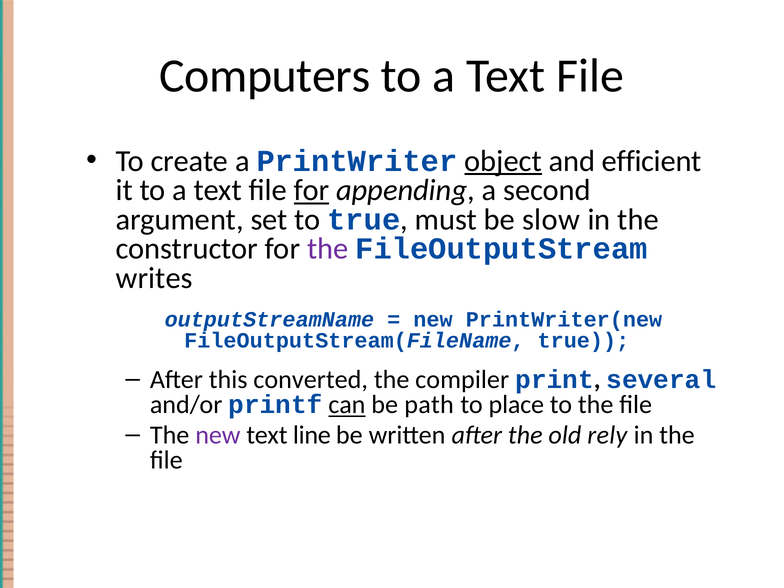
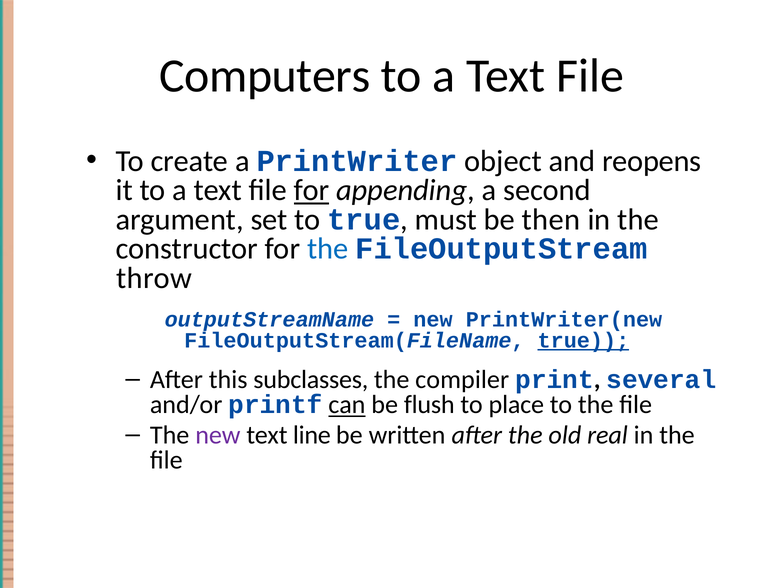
object underline: present -> none (503, 161)
efficient: efficient -> reopens (652, 161)
slow: slow -> then (551, 220)
the colour: purple -> blue (328, 249)
writes: writes -> throw (154, 278)
true underline: none -> present (583, 340)
converted: converted -> subclasses (311, 380)
path: path -> flush (429, 405)
rely: rely -> real (607, 435)
